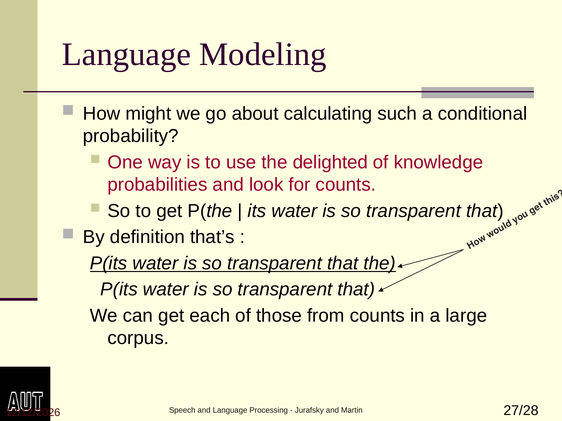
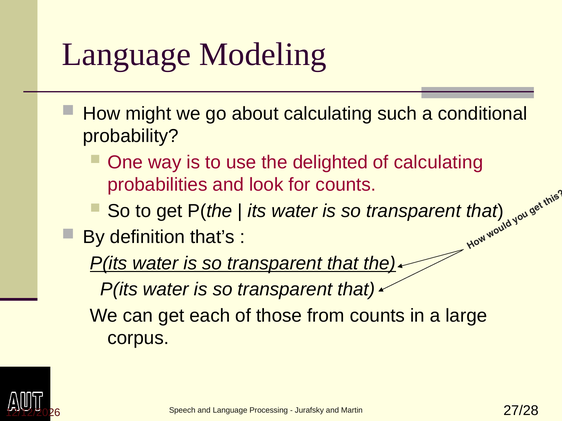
of knowledge: knowledge -> calculating (438, 162)
